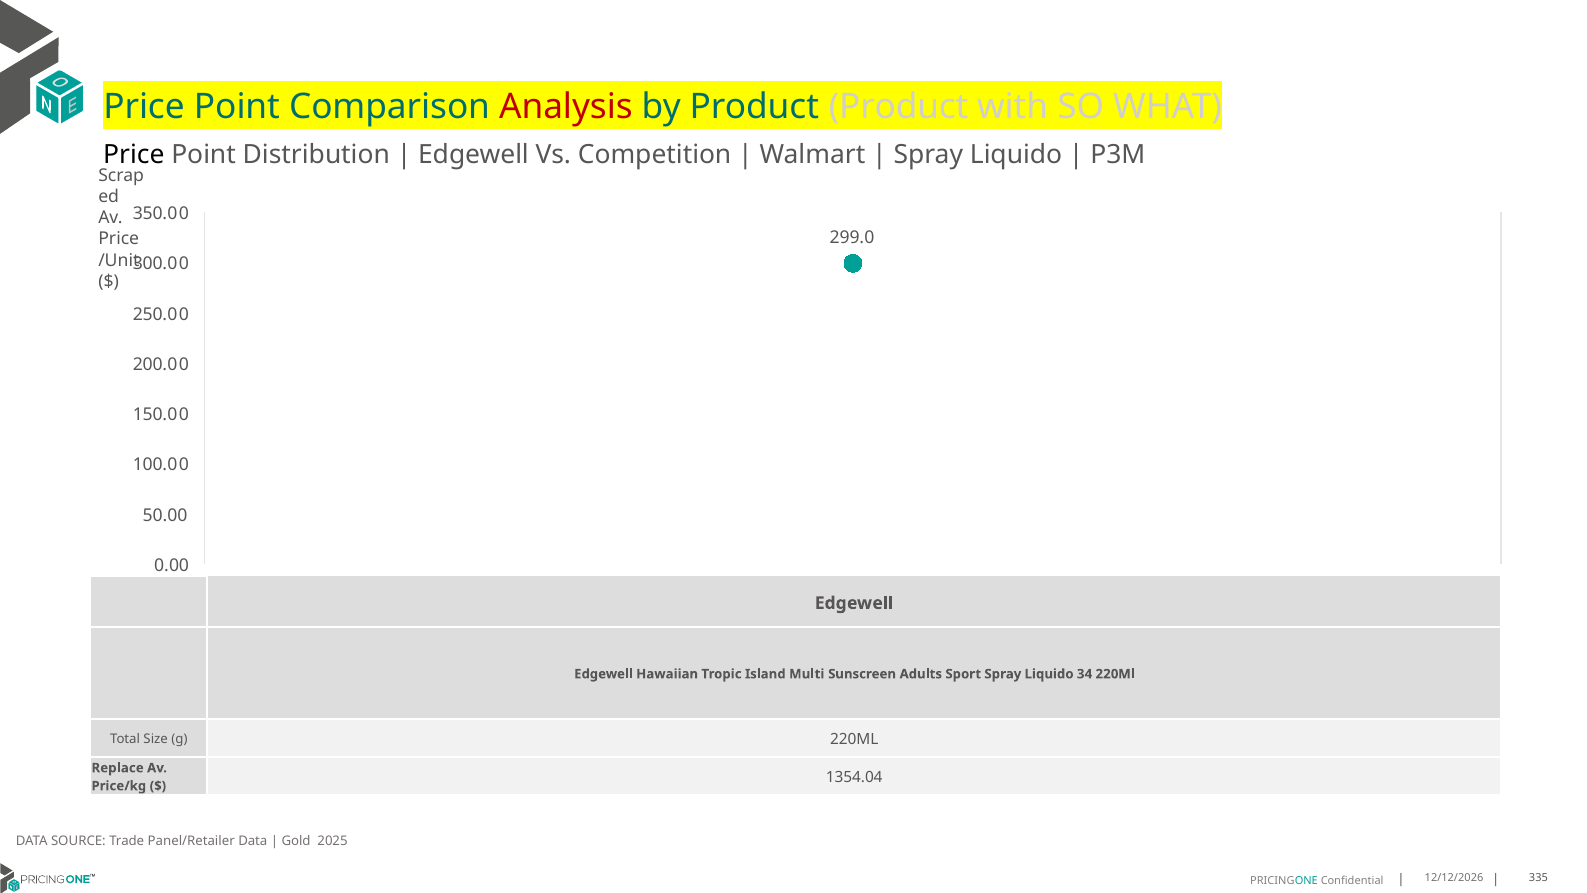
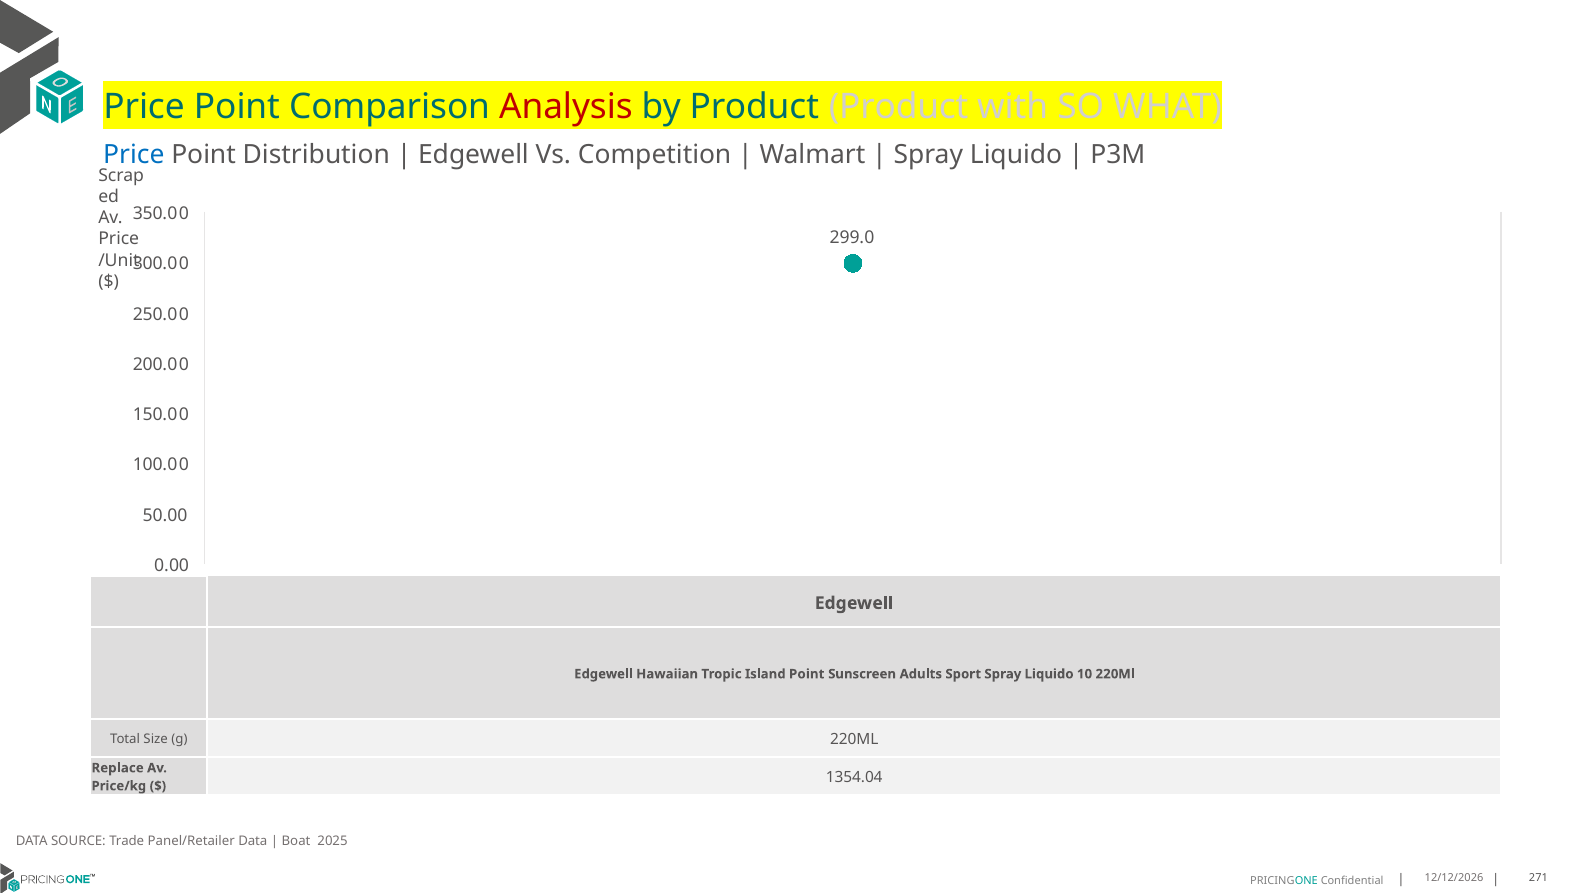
Price colour: black -> blue (134, 155)
Island Multi: Multi -> Point (807, 674)
34: 34 -> 10 (1085, 674)
Gold: Gold -> Boat (296, 841)
335: 335 -> 271 (1538, 878)
